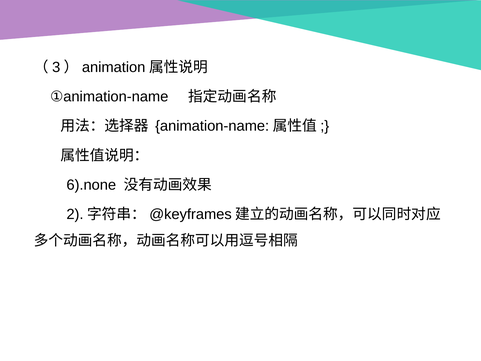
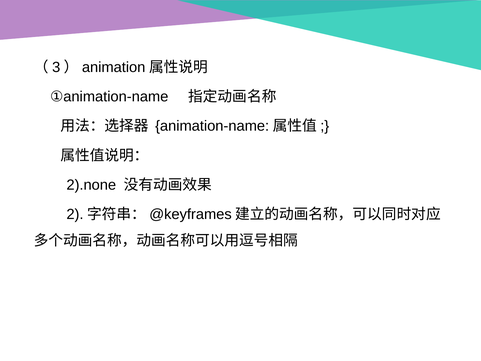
6).none: 6).none -> 2).none (91, 185)
